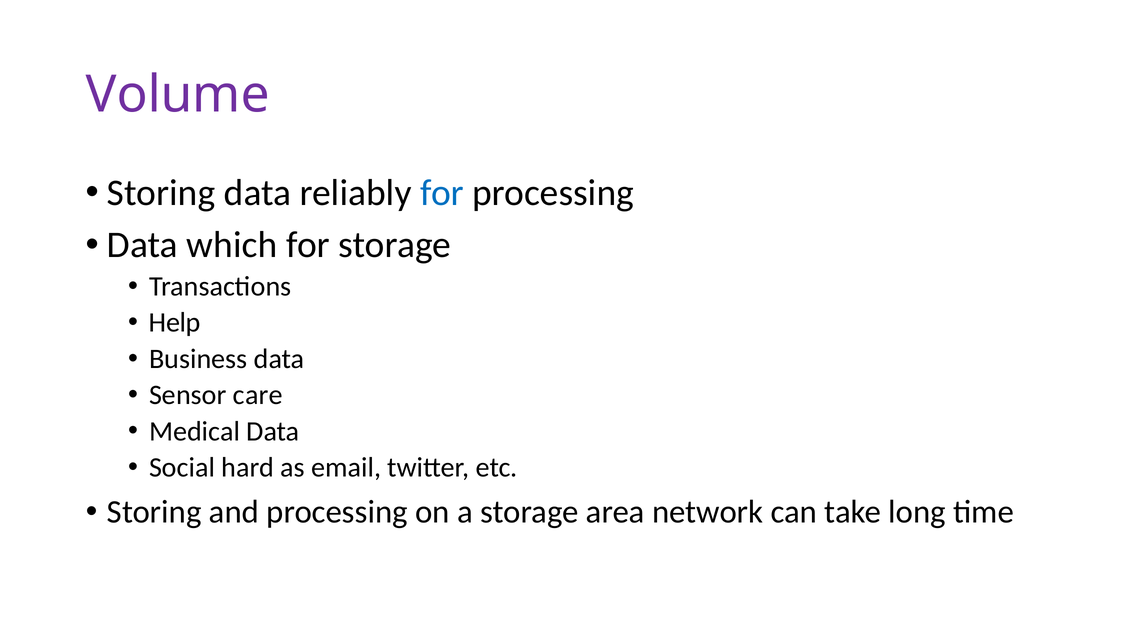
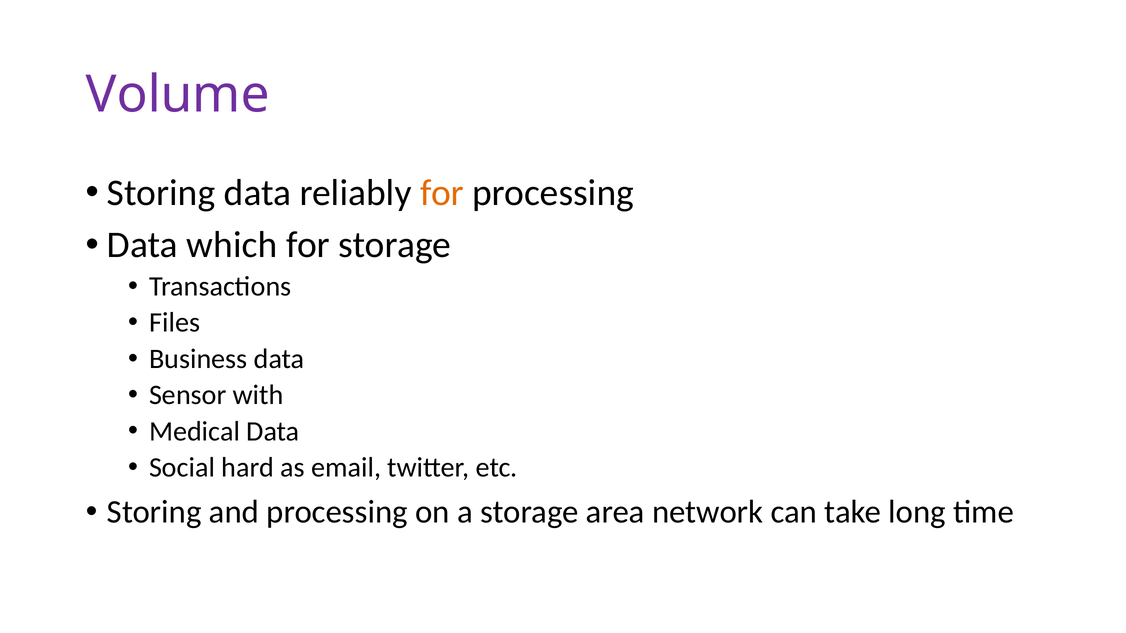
for colour: blue -> orange (442, 193)
Help: Help -> Files (175, 323)
care: care -> with (258, 395)
